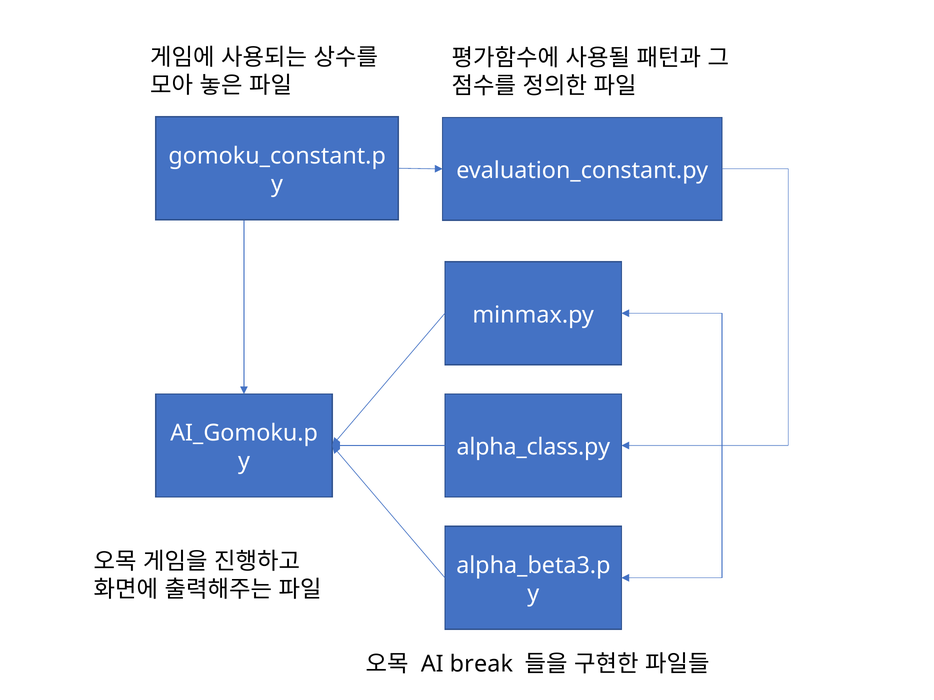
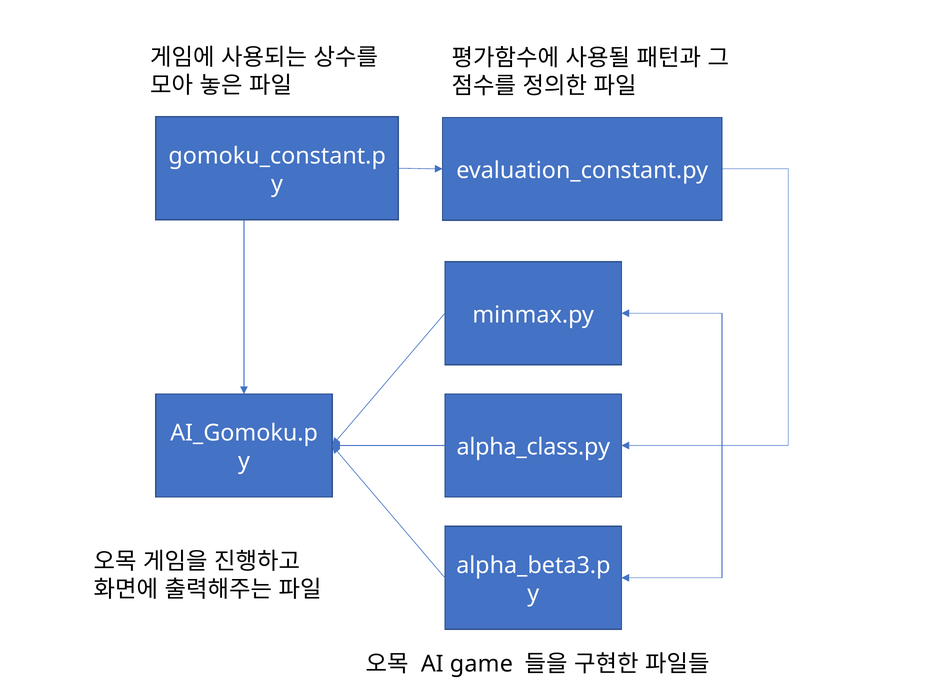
break: break -> game (481, 665)
